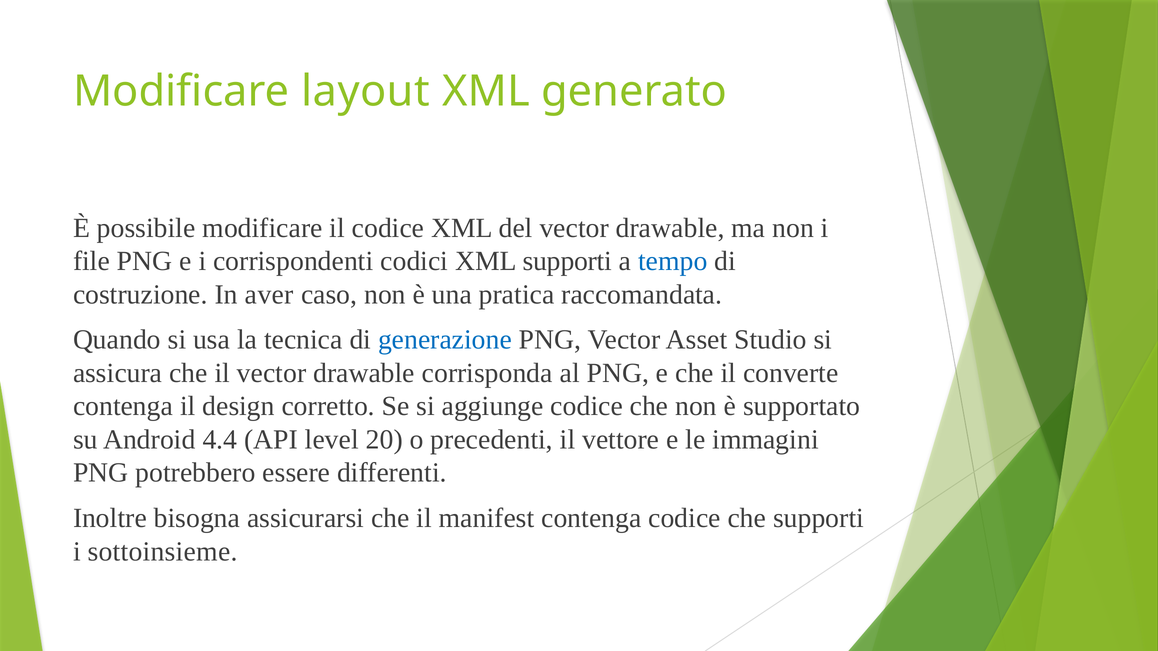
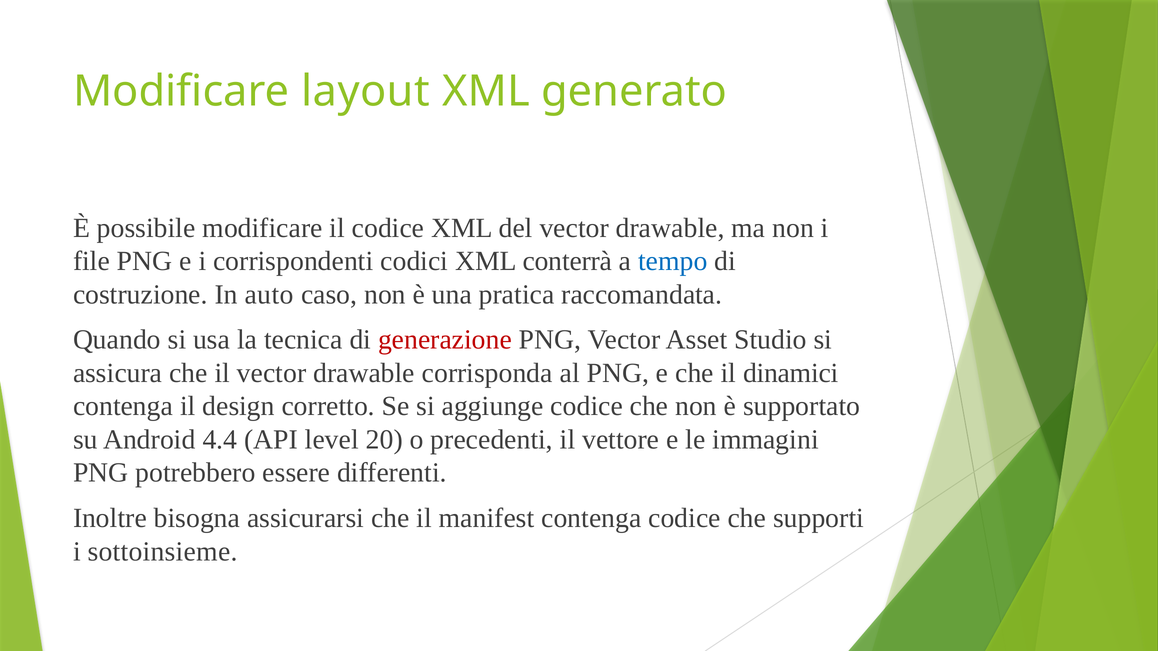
XML supporti: supporti -> conterrà (567, 261)
aver: aver -> auto (269, 295)
generazione colour: blue -> red (445, 340)
converte: converte -> dinamici (791, 373)
